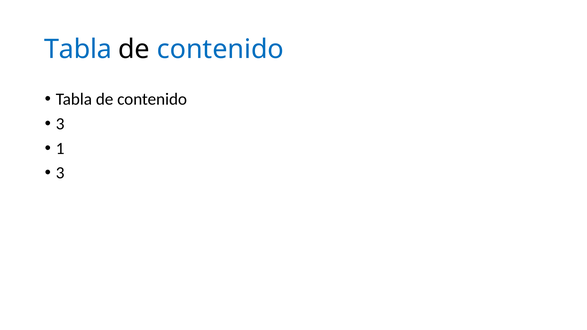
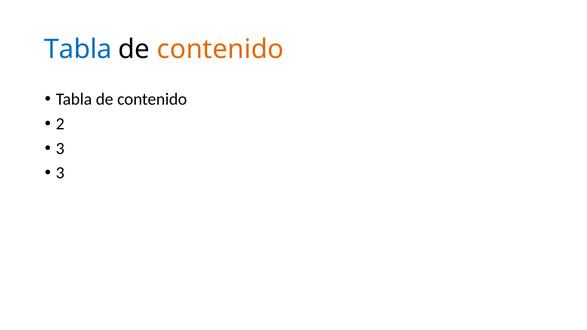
contenido colour: blue -> orange (220, 49)
3: 3 -> 2 (60, 124)
1: 1 -> 3 (60, 148)
